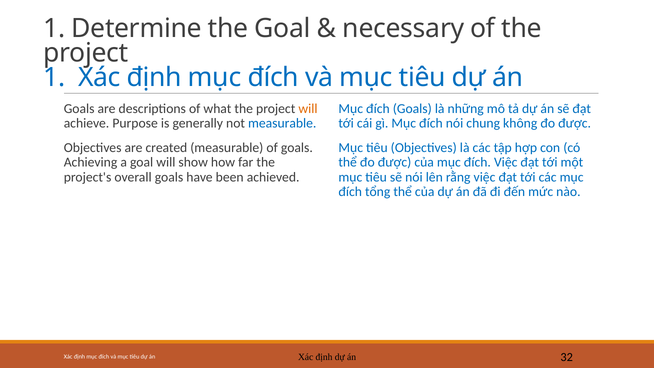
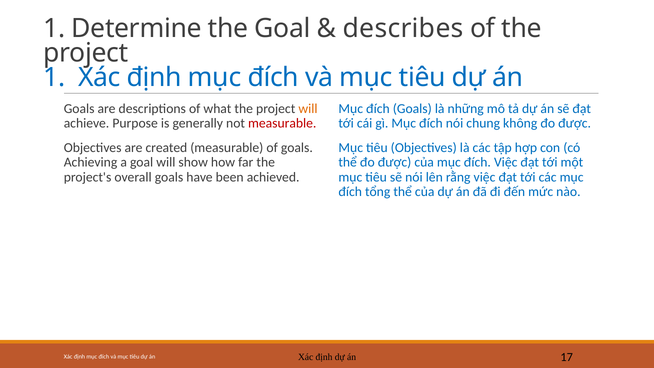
necessary: necessary -> describes (403, 29)
measurable colour: blue -> red (282, 123)
32: 32 -> 17 (567, 357)
